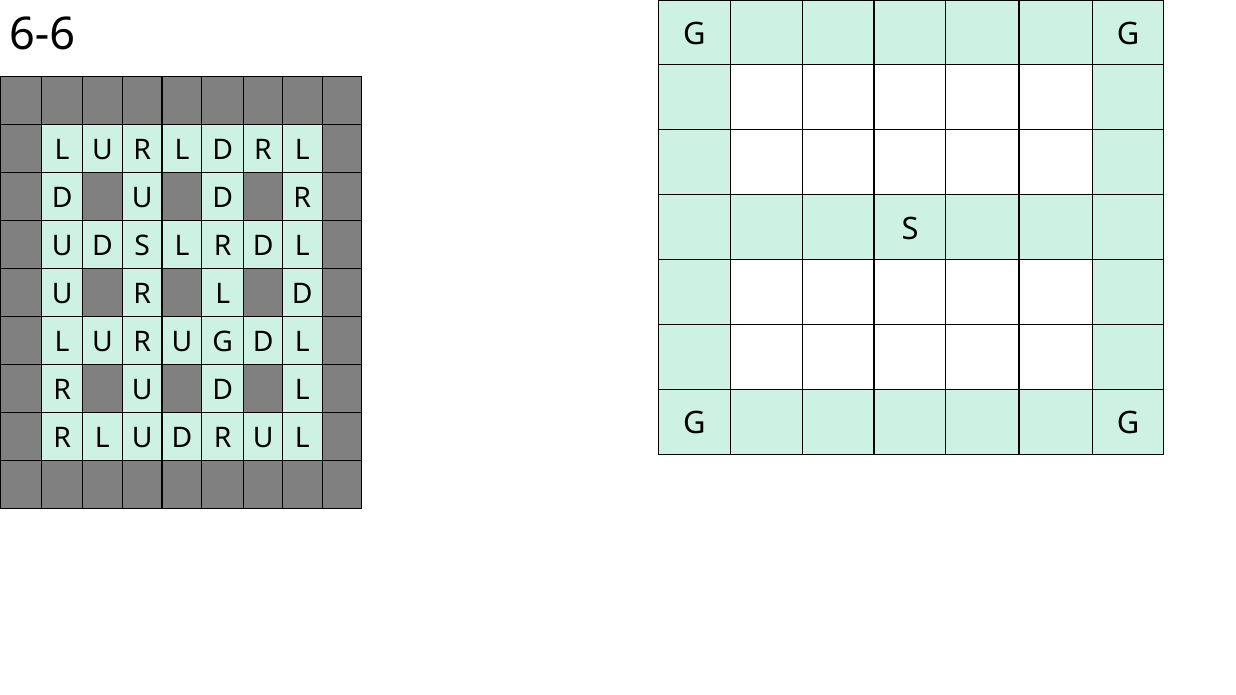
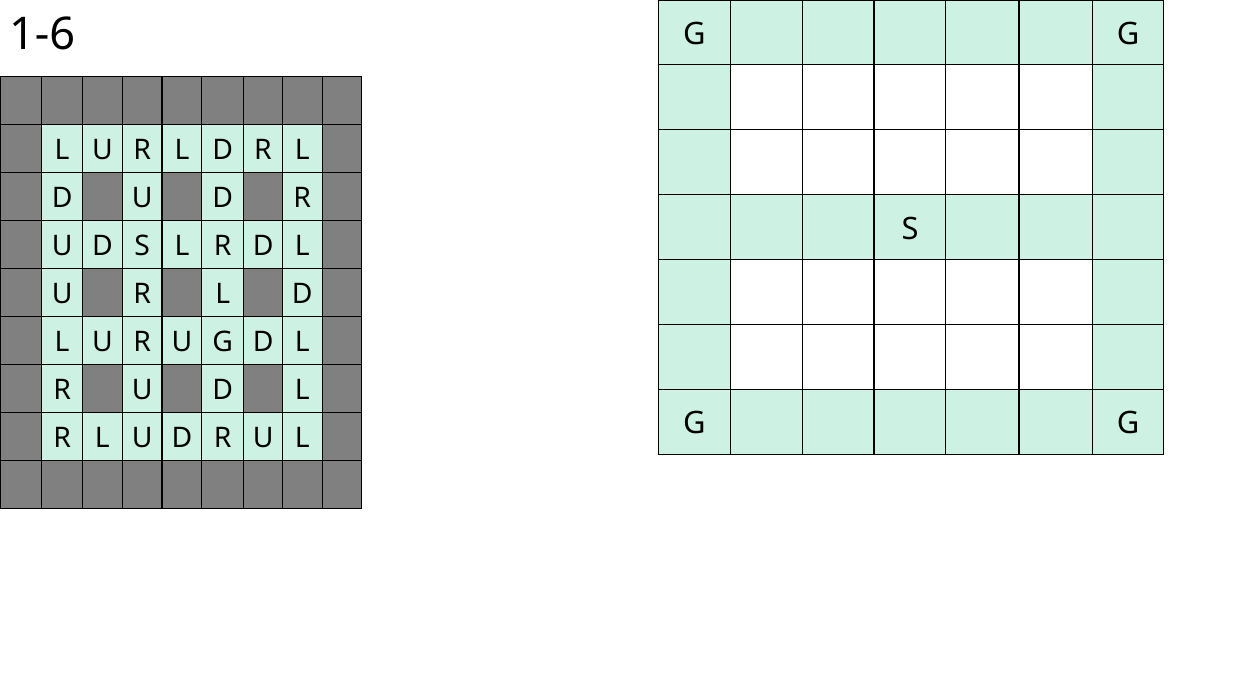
6-6: 6-6 -> 1-6 (42, 35)
